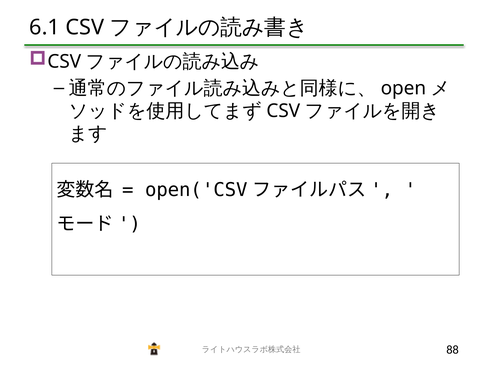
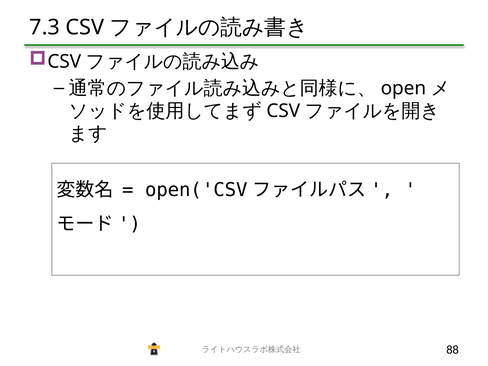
6.1: 6.1 -> 7.3 (45, 27)
